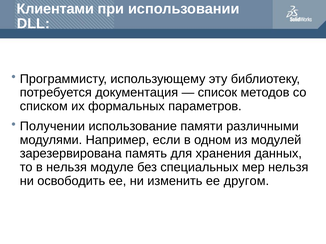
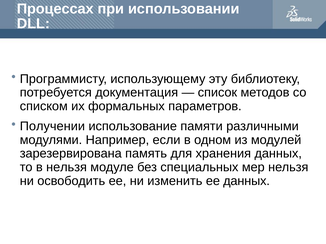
Клиентами: Клиентами -> Процессах (55, 9)
ее другом: другом -> данных (247, 181)
